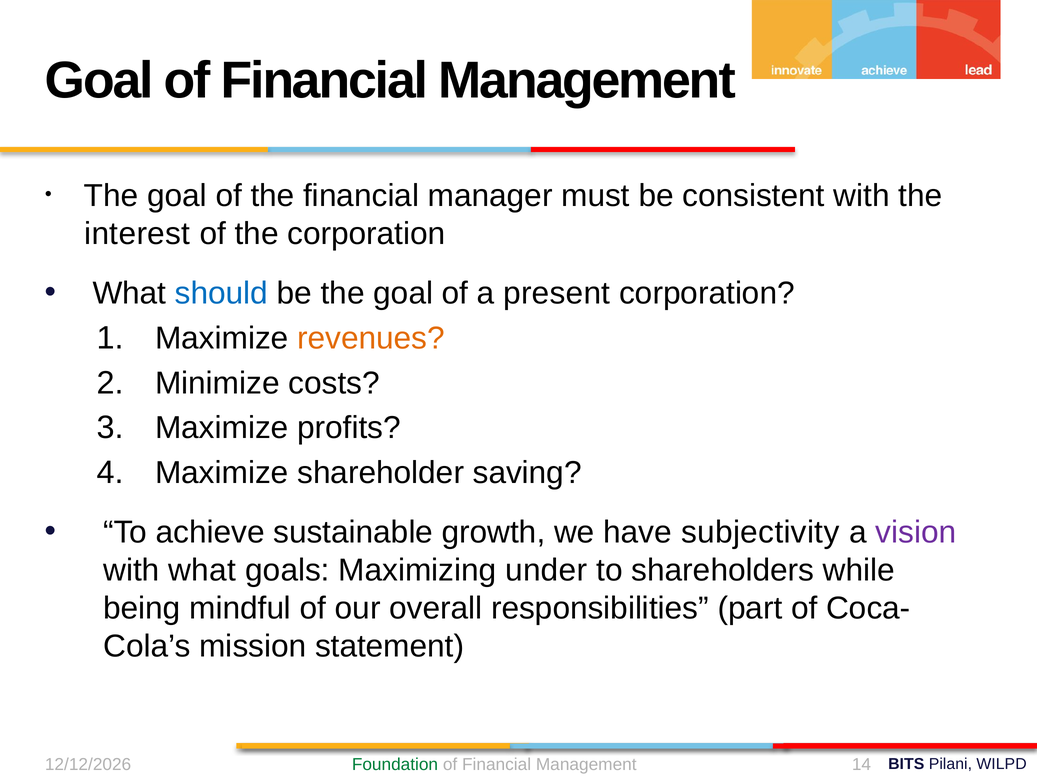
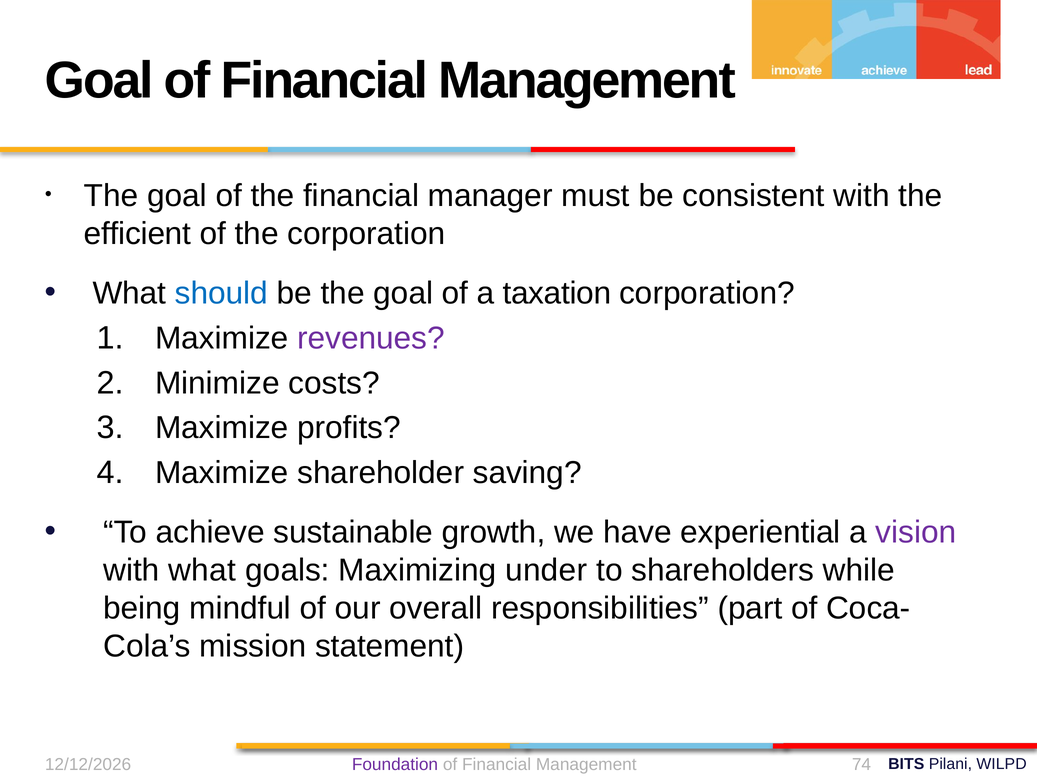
interest: interest -> efficient (137, 234)
present: present -> taxation (557, 293)
revenues colour: orange -> purple (371, 338)
subjectivity: subjectivity -> experiential (760, 532)
Foundation colour: green -> purple (395, 764)
14: 14 -> 74 (861, 764)
